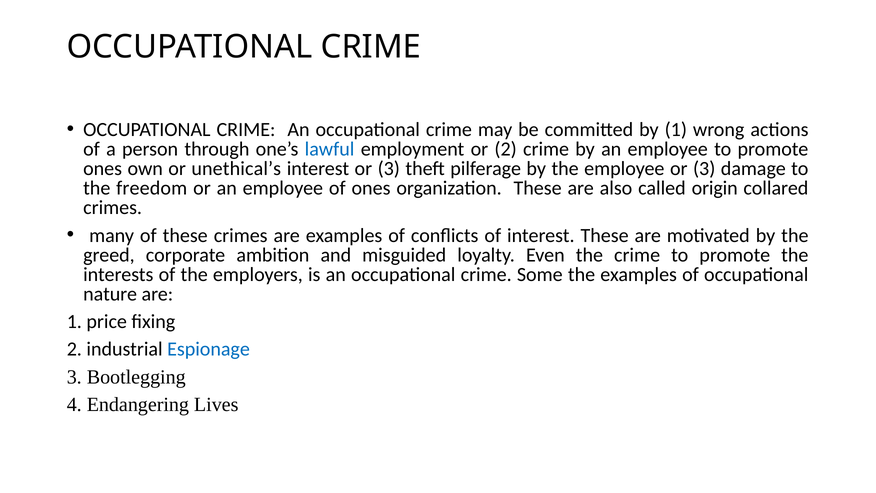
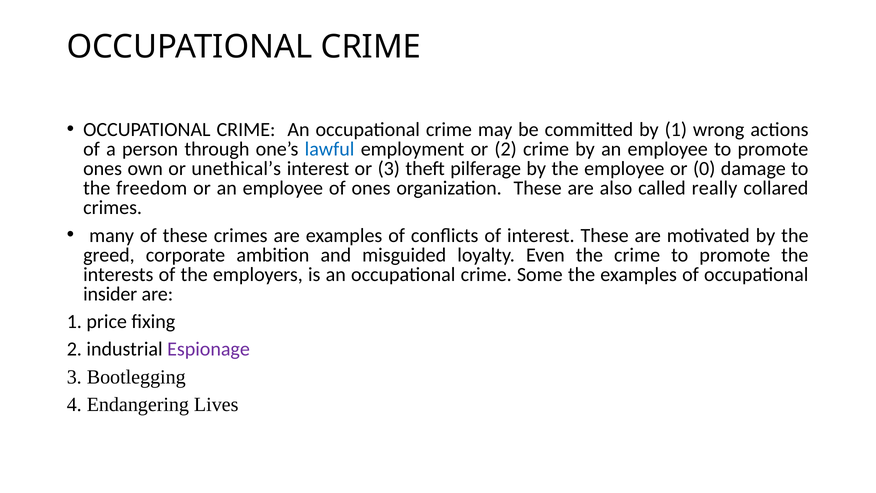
employee or 3: 3 -> 0 (704, 169)
origin: origin -> really (715, 188)
nature: nature -> insider (110, 294)
Espionage colour: blue -> purple (209, 349)
